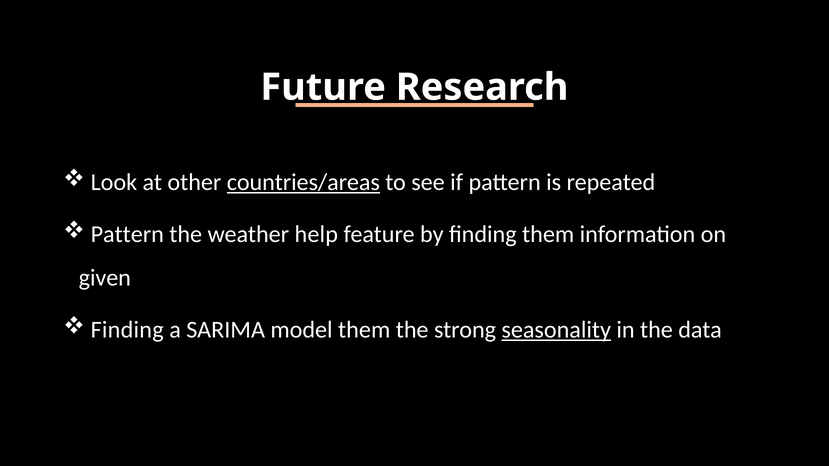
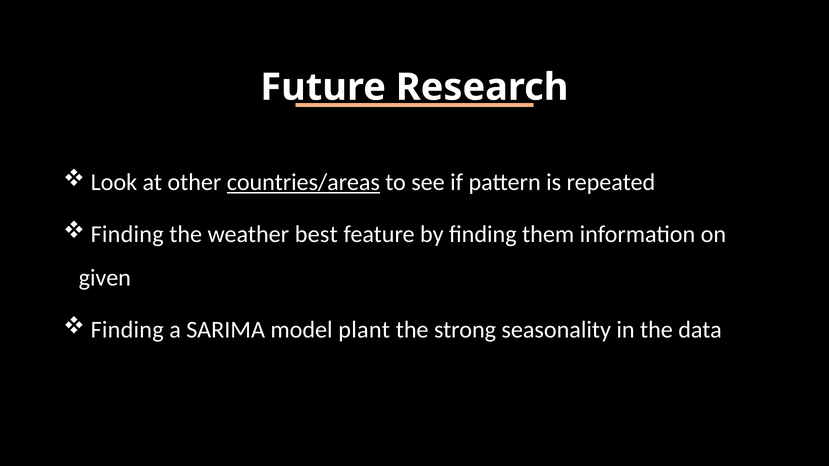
Pattern: Pattern -> Finding (127, 234)
help: help -> best (316, 234)
model them: them -> plant (364, 330)
seasonality underline: present -> none (556, 330)
